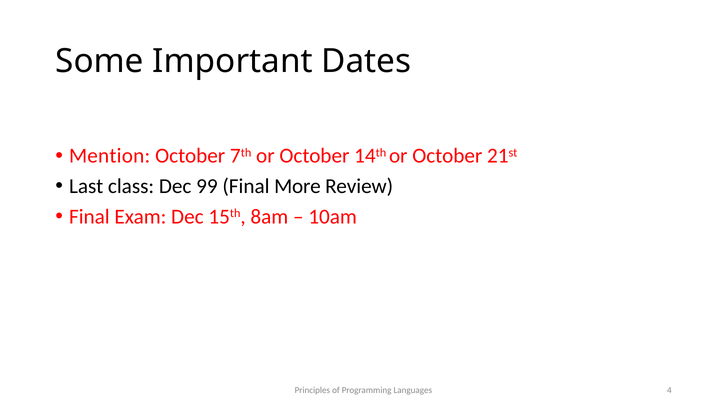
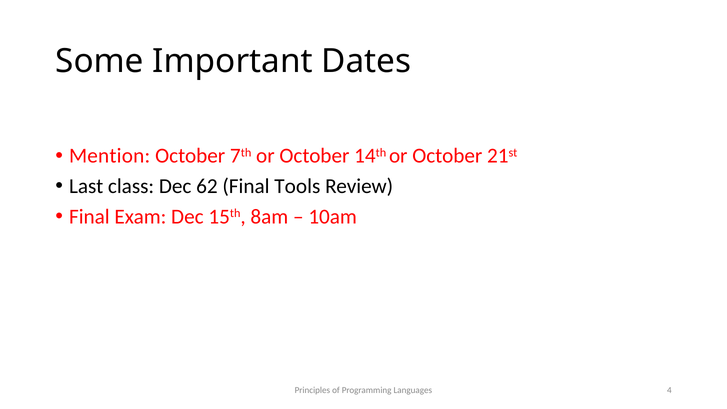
99: 99 -> 62 (207, 186)
More: More -> Tools (297, 186)
